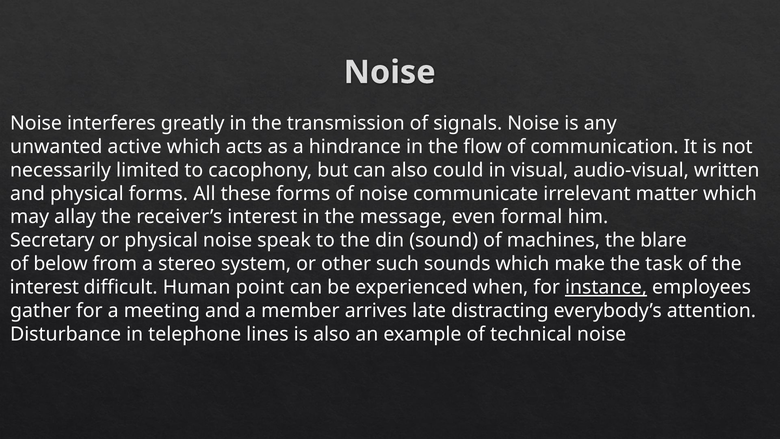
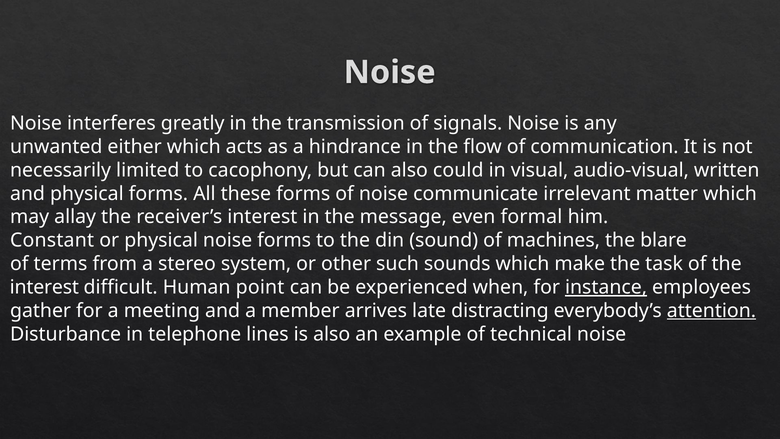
active: active -> either (135, 147)
Secretary: Secretary -> Constant (52, 240)
noise speak: speak -> forms (284, 240)
below: below -> terms (60, 264)
attention underline: none -> present (711, 311)
